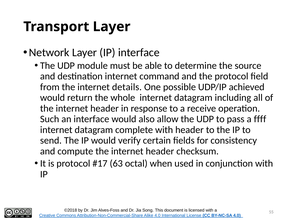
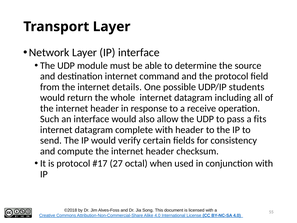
achieved: achieved -> students (247, 87)
ffff: ffff -> fits (260, 119)
63: 63 -> 27 (116, 163)
